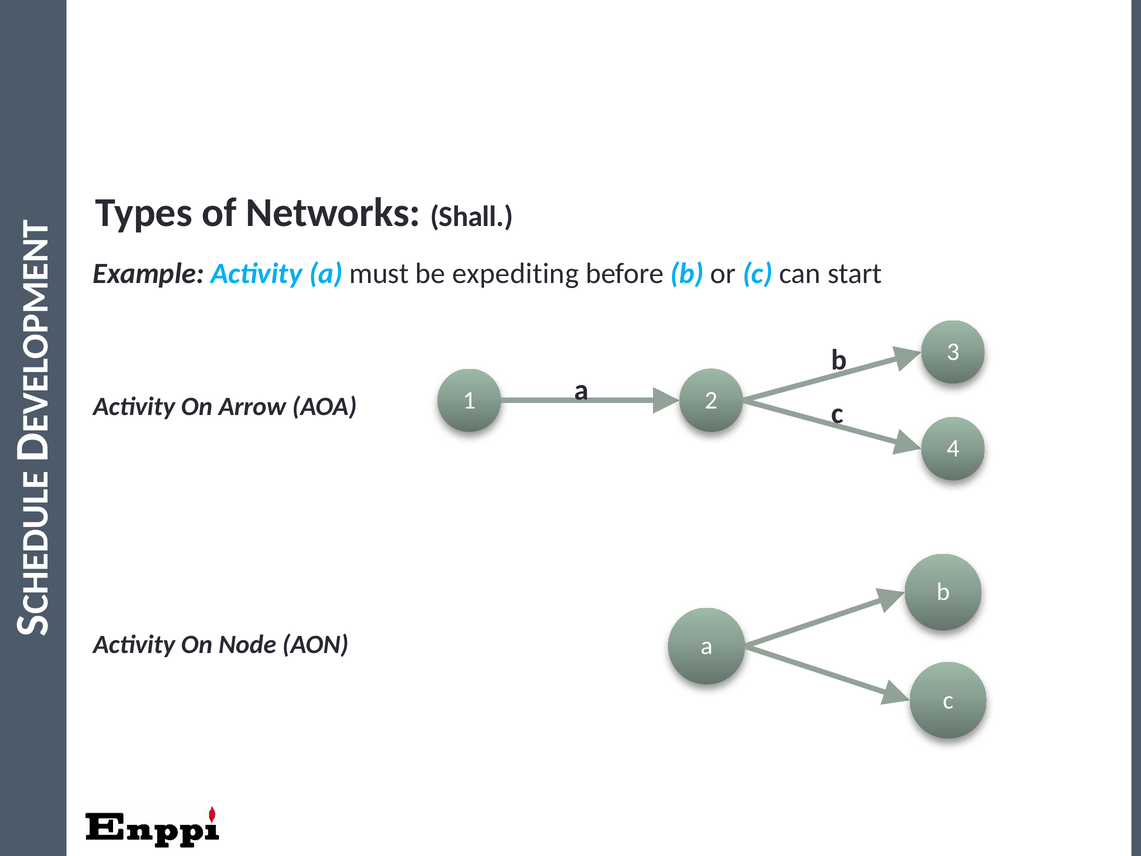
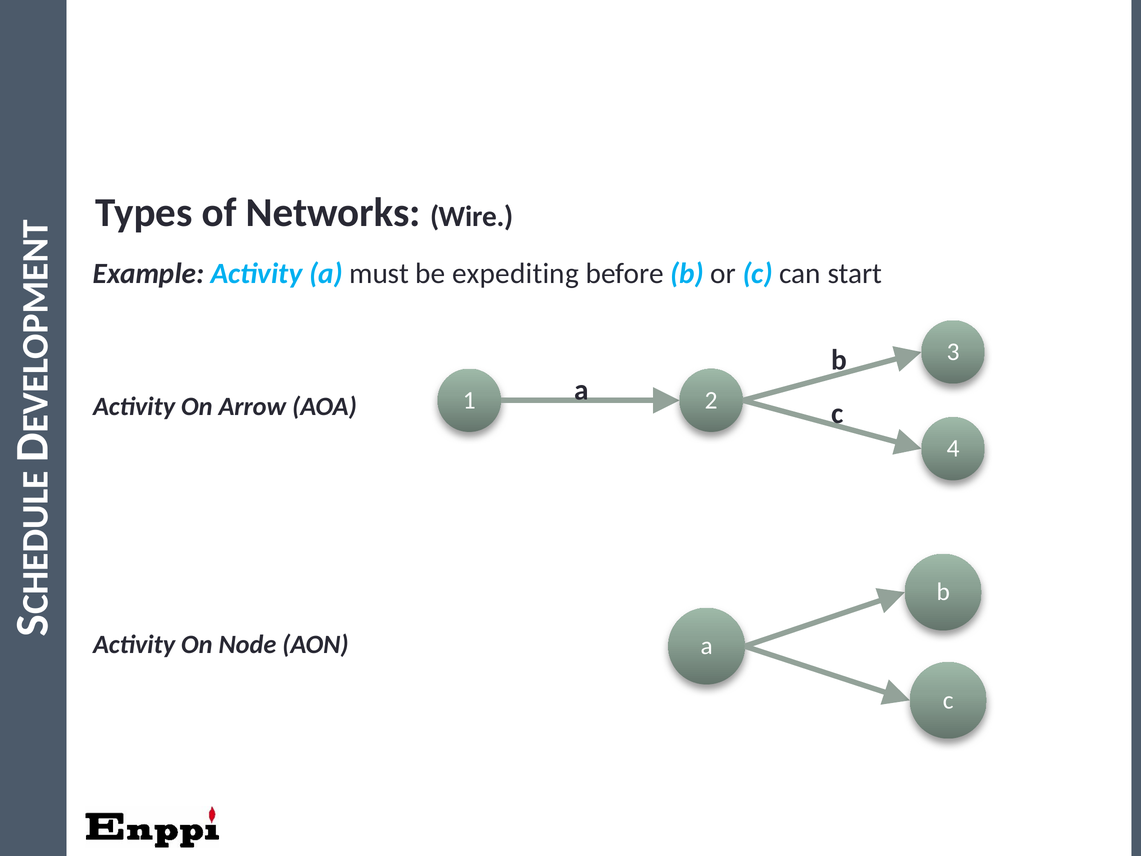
Shall: Shall -> Wire (472, 217)
